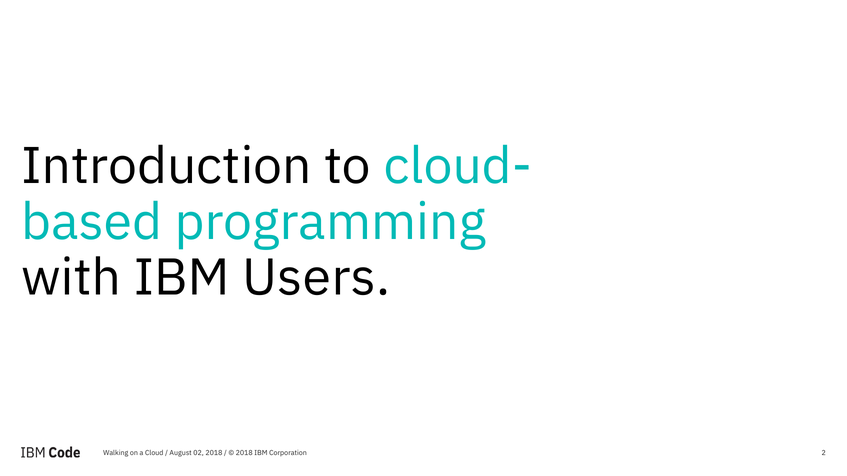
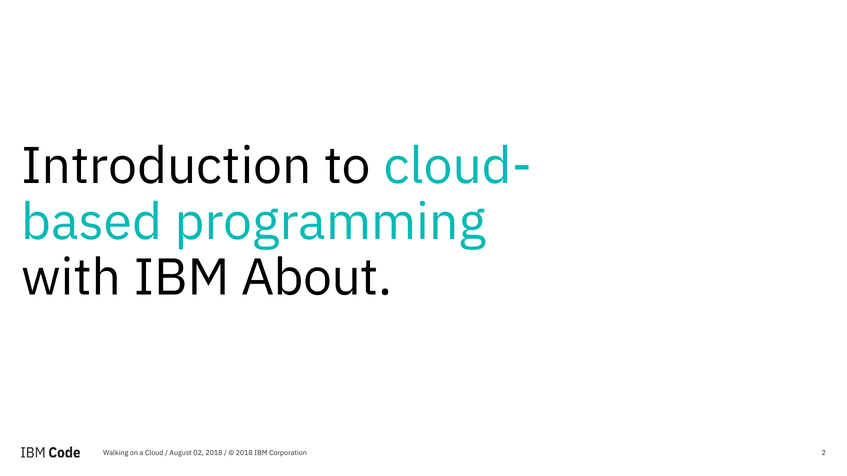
Users: Users -> About (317, 278)
